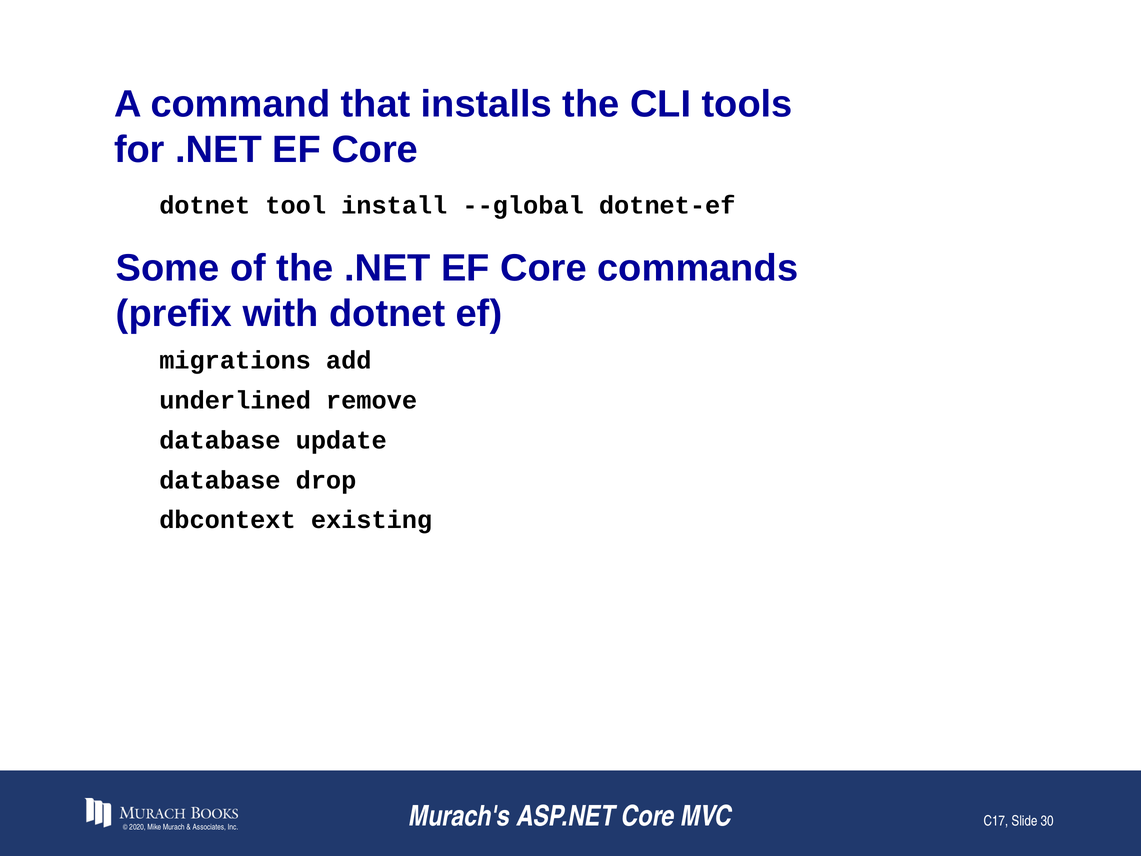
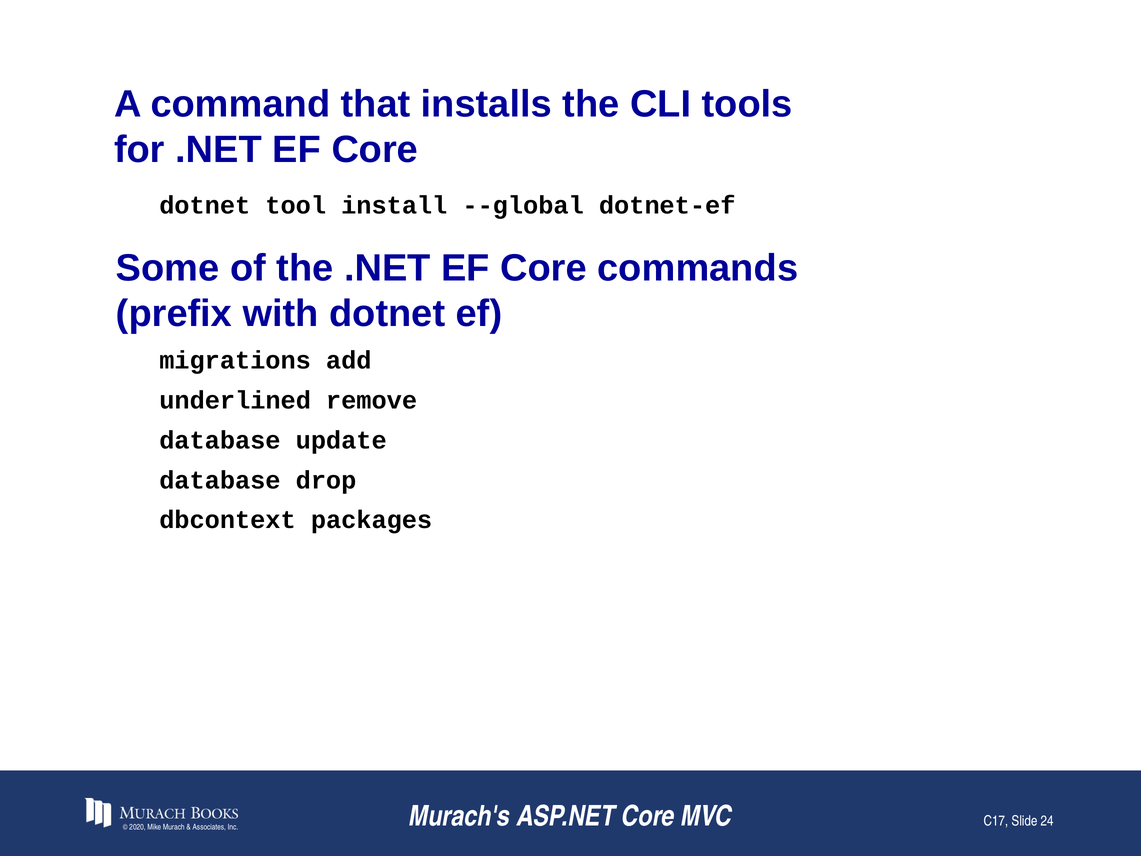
existing: existing -> packages (372, 520)
30: 30 -> 24 (1047, 821)
